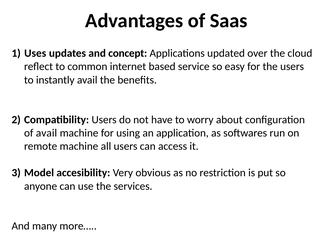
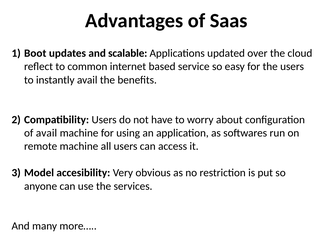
Uses: Uses -> Boot (35, 53)
concept: concept -> scalable (128, 53)
